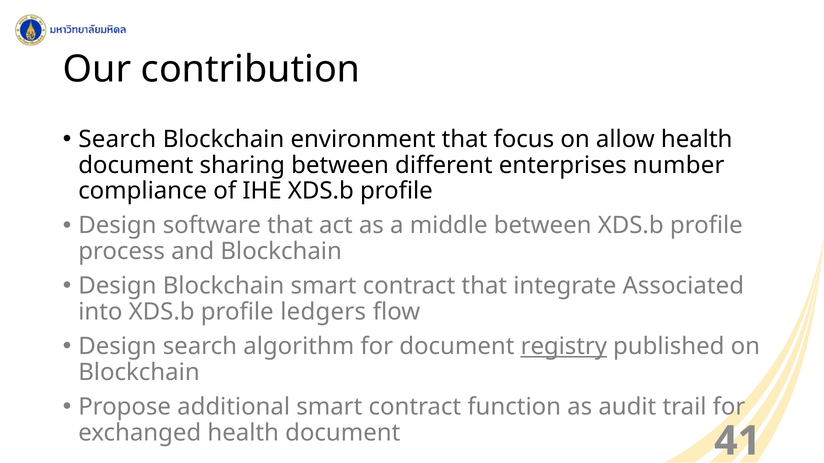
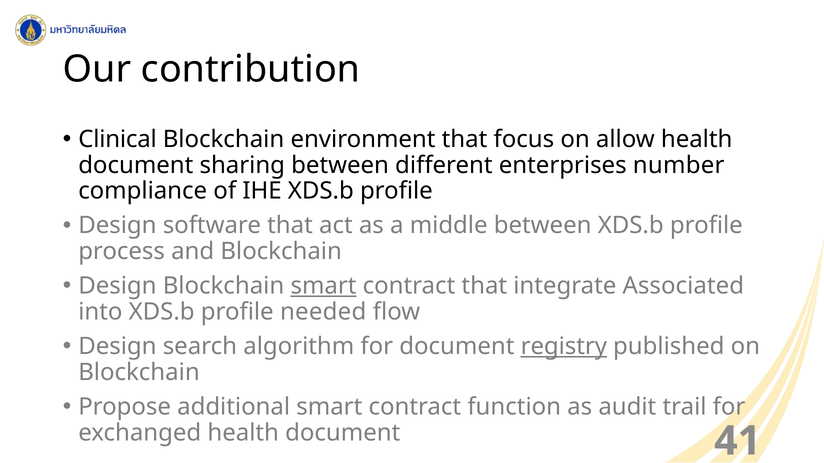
Search: Search -> Clinical (118, 139)
smart underline: none -> present (324, 286)
ledgers: ledgers -> needed (323, 312)
